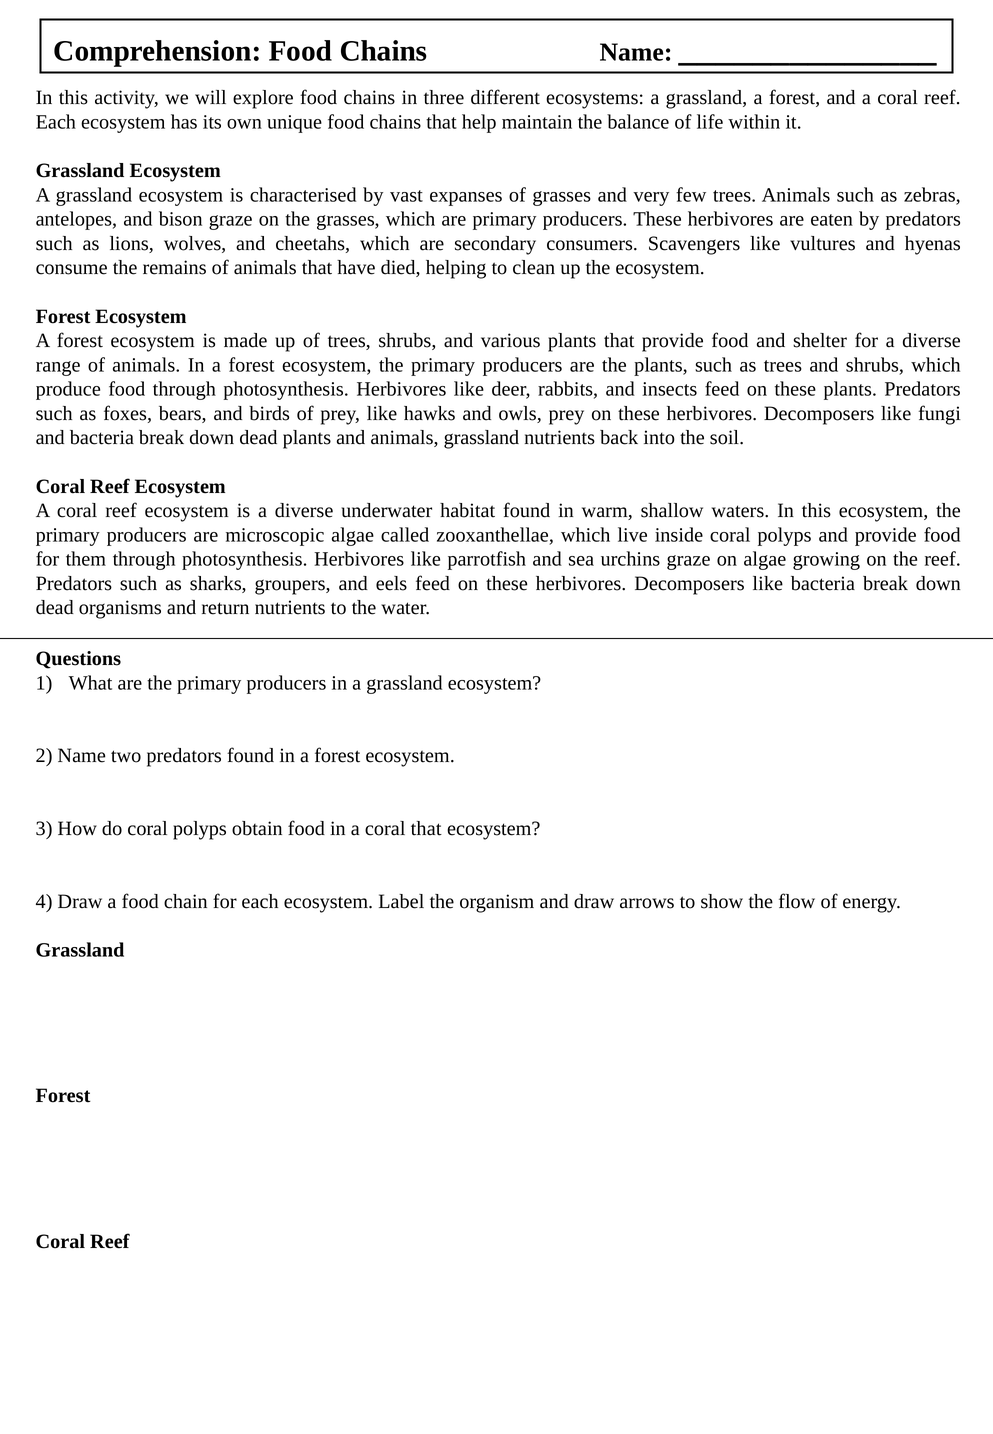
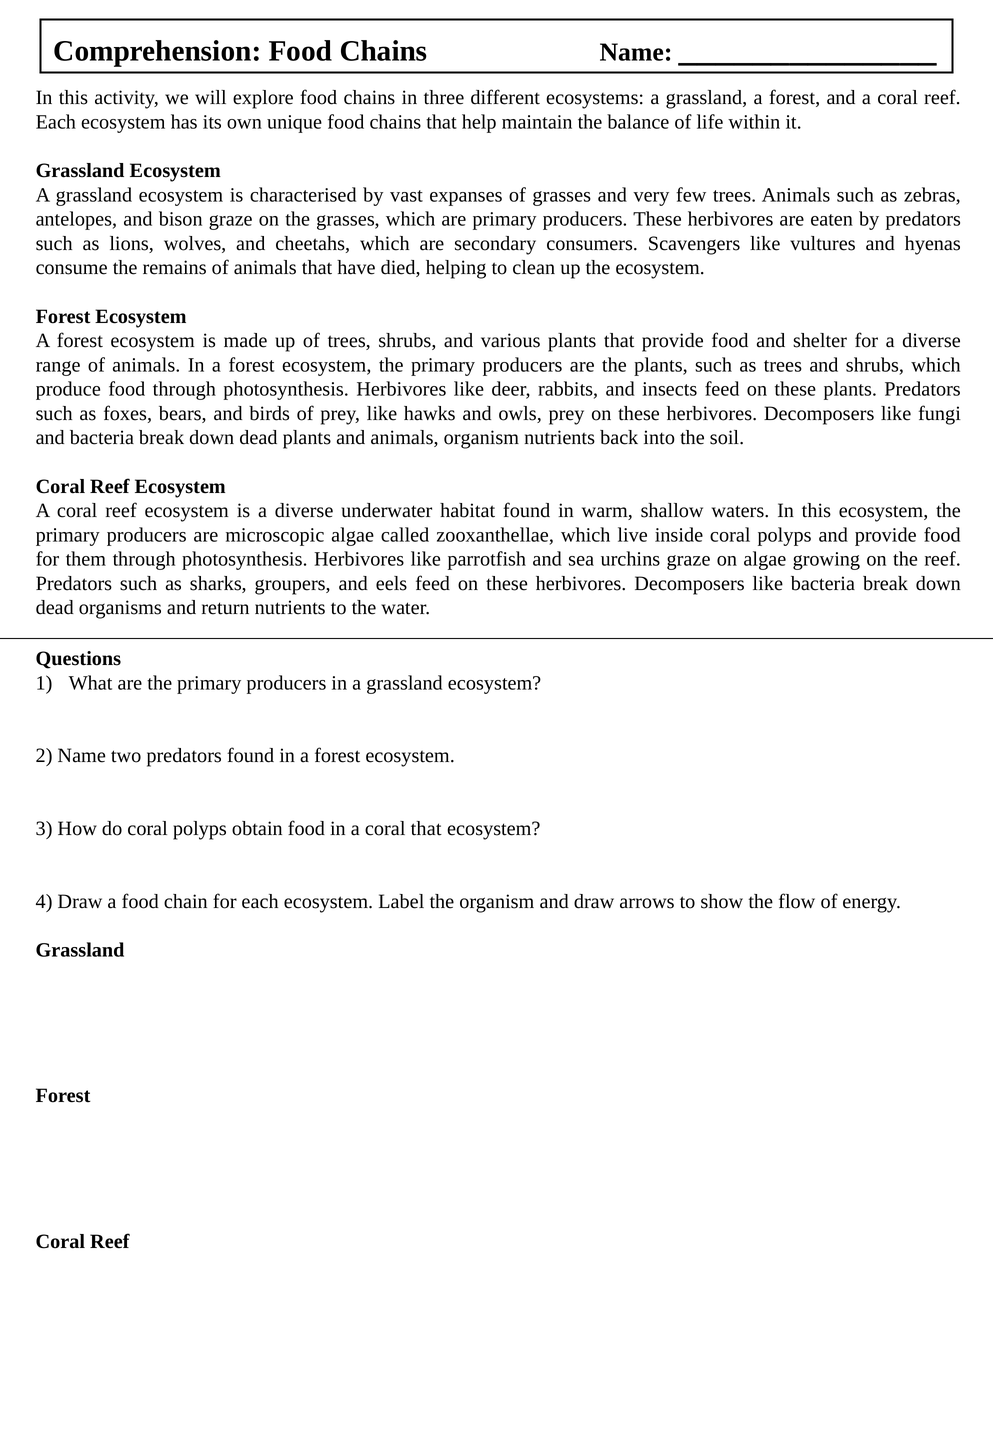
animals grassland: grassland -> organism (481, 438)
